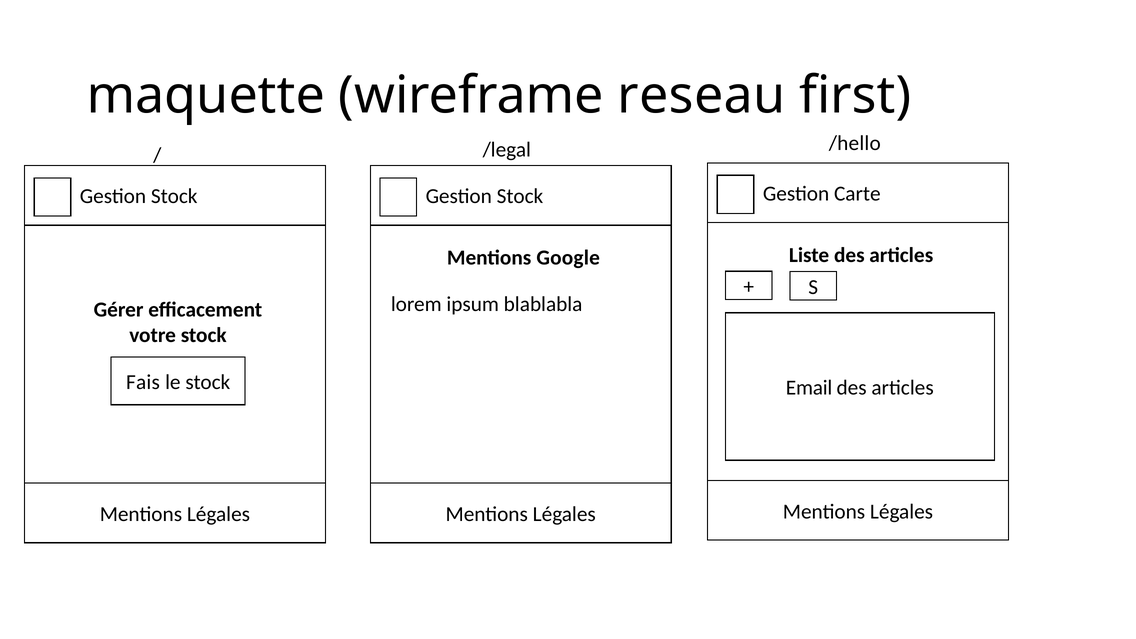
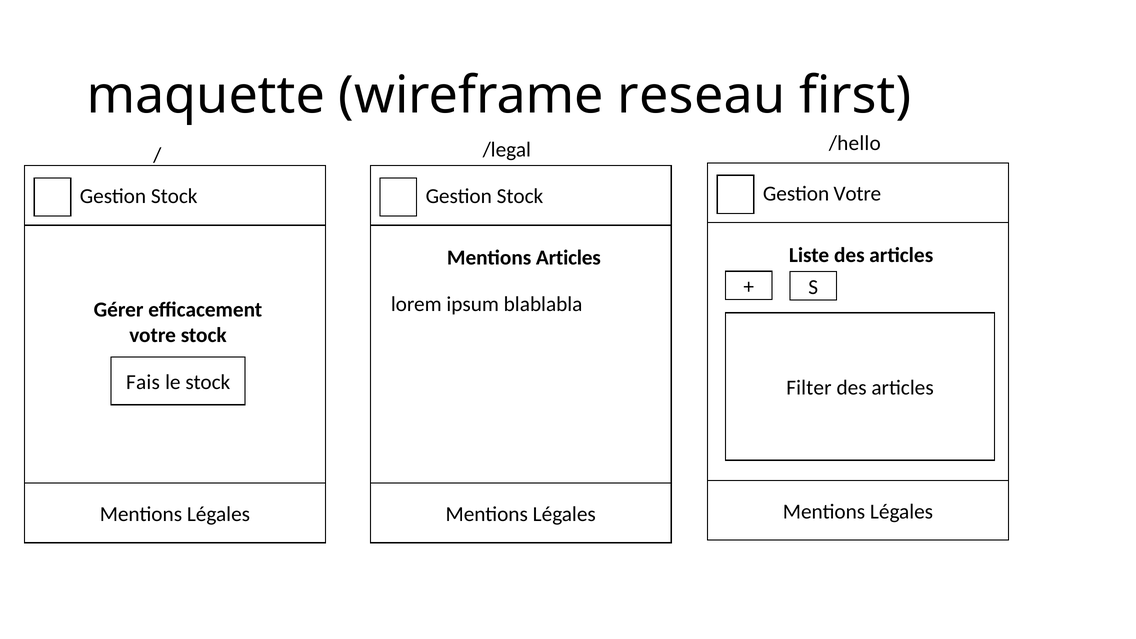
Gestion Carte: Carte -> Votre (857, 194)
Mentions Google: Google -> Articles (568, 258)
Email: Email -> Filter (809, 388)
